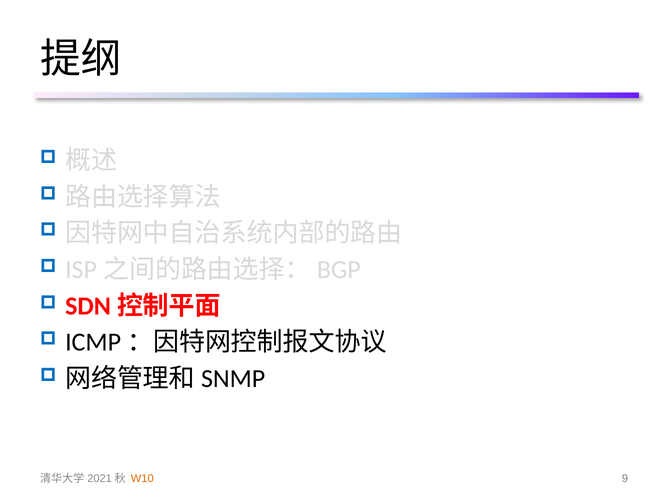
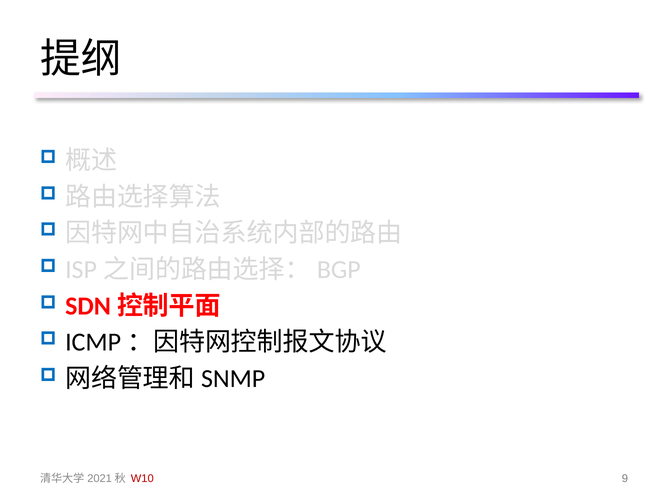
W10 colour: orange -> red (142, 478)
